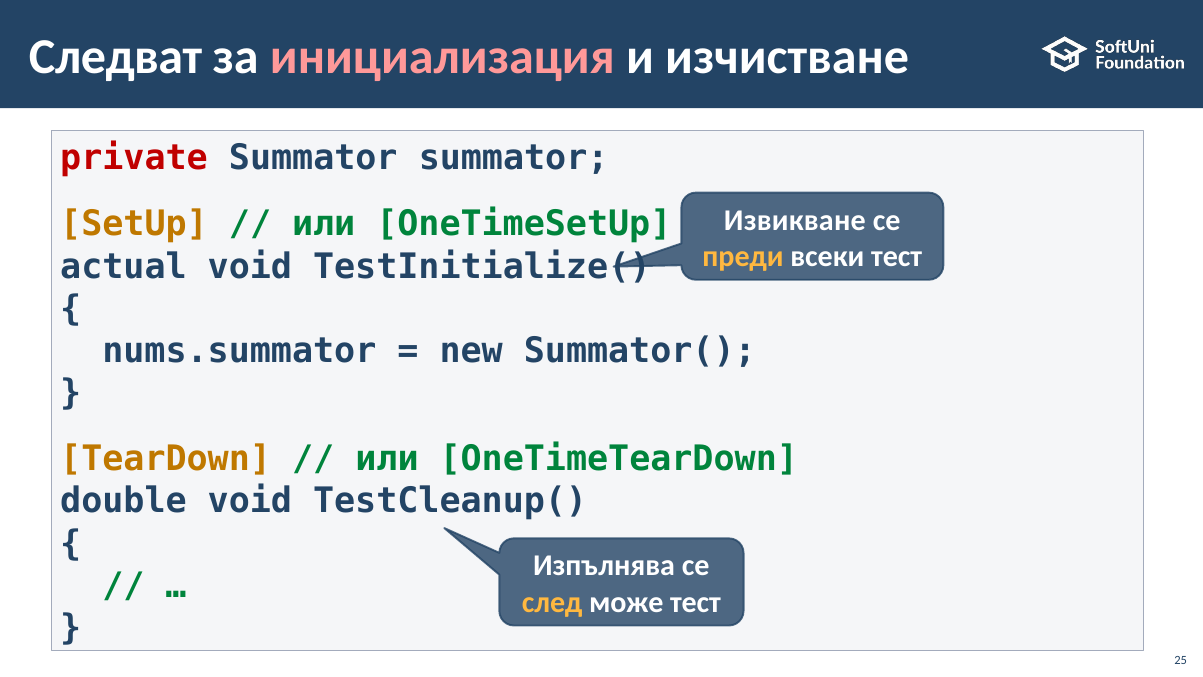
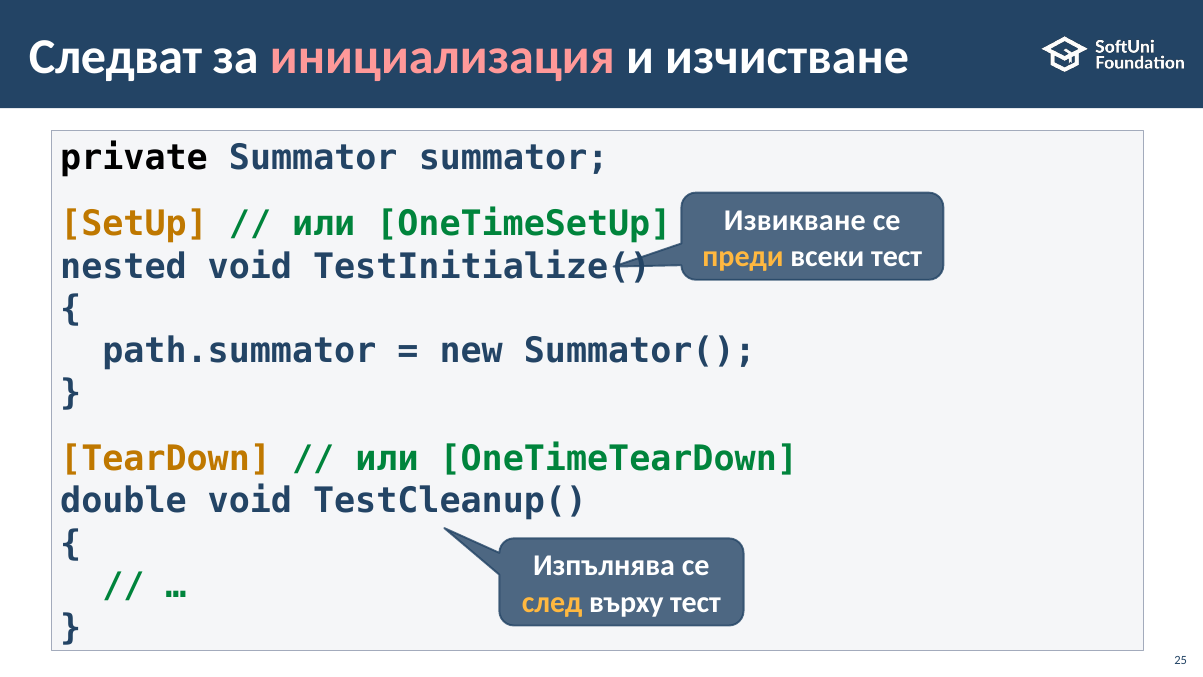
private colour: red -> black (134, 158)
actual: actual -> nested (124, 266)
nums.summator: nums.summator -> path.summator (239, 351)
може: може -> върху (626, 602)
